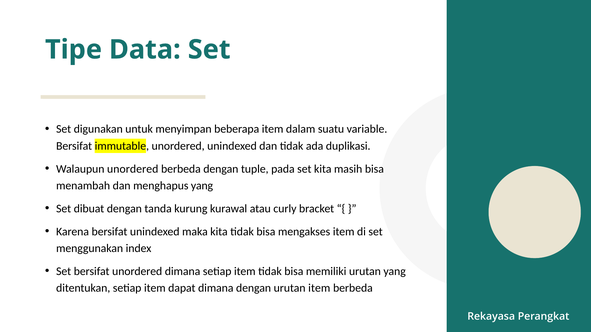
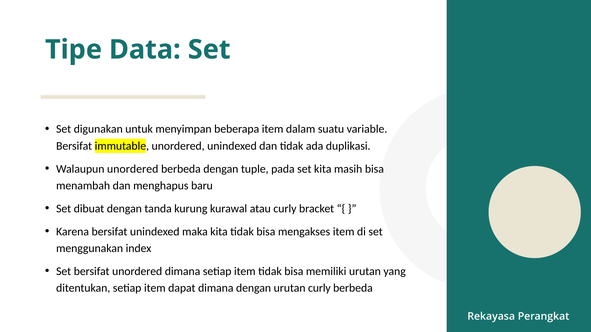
menghapus yang: yang -> baru (202, 186)
urutan item: item -> curly (319, 288)
